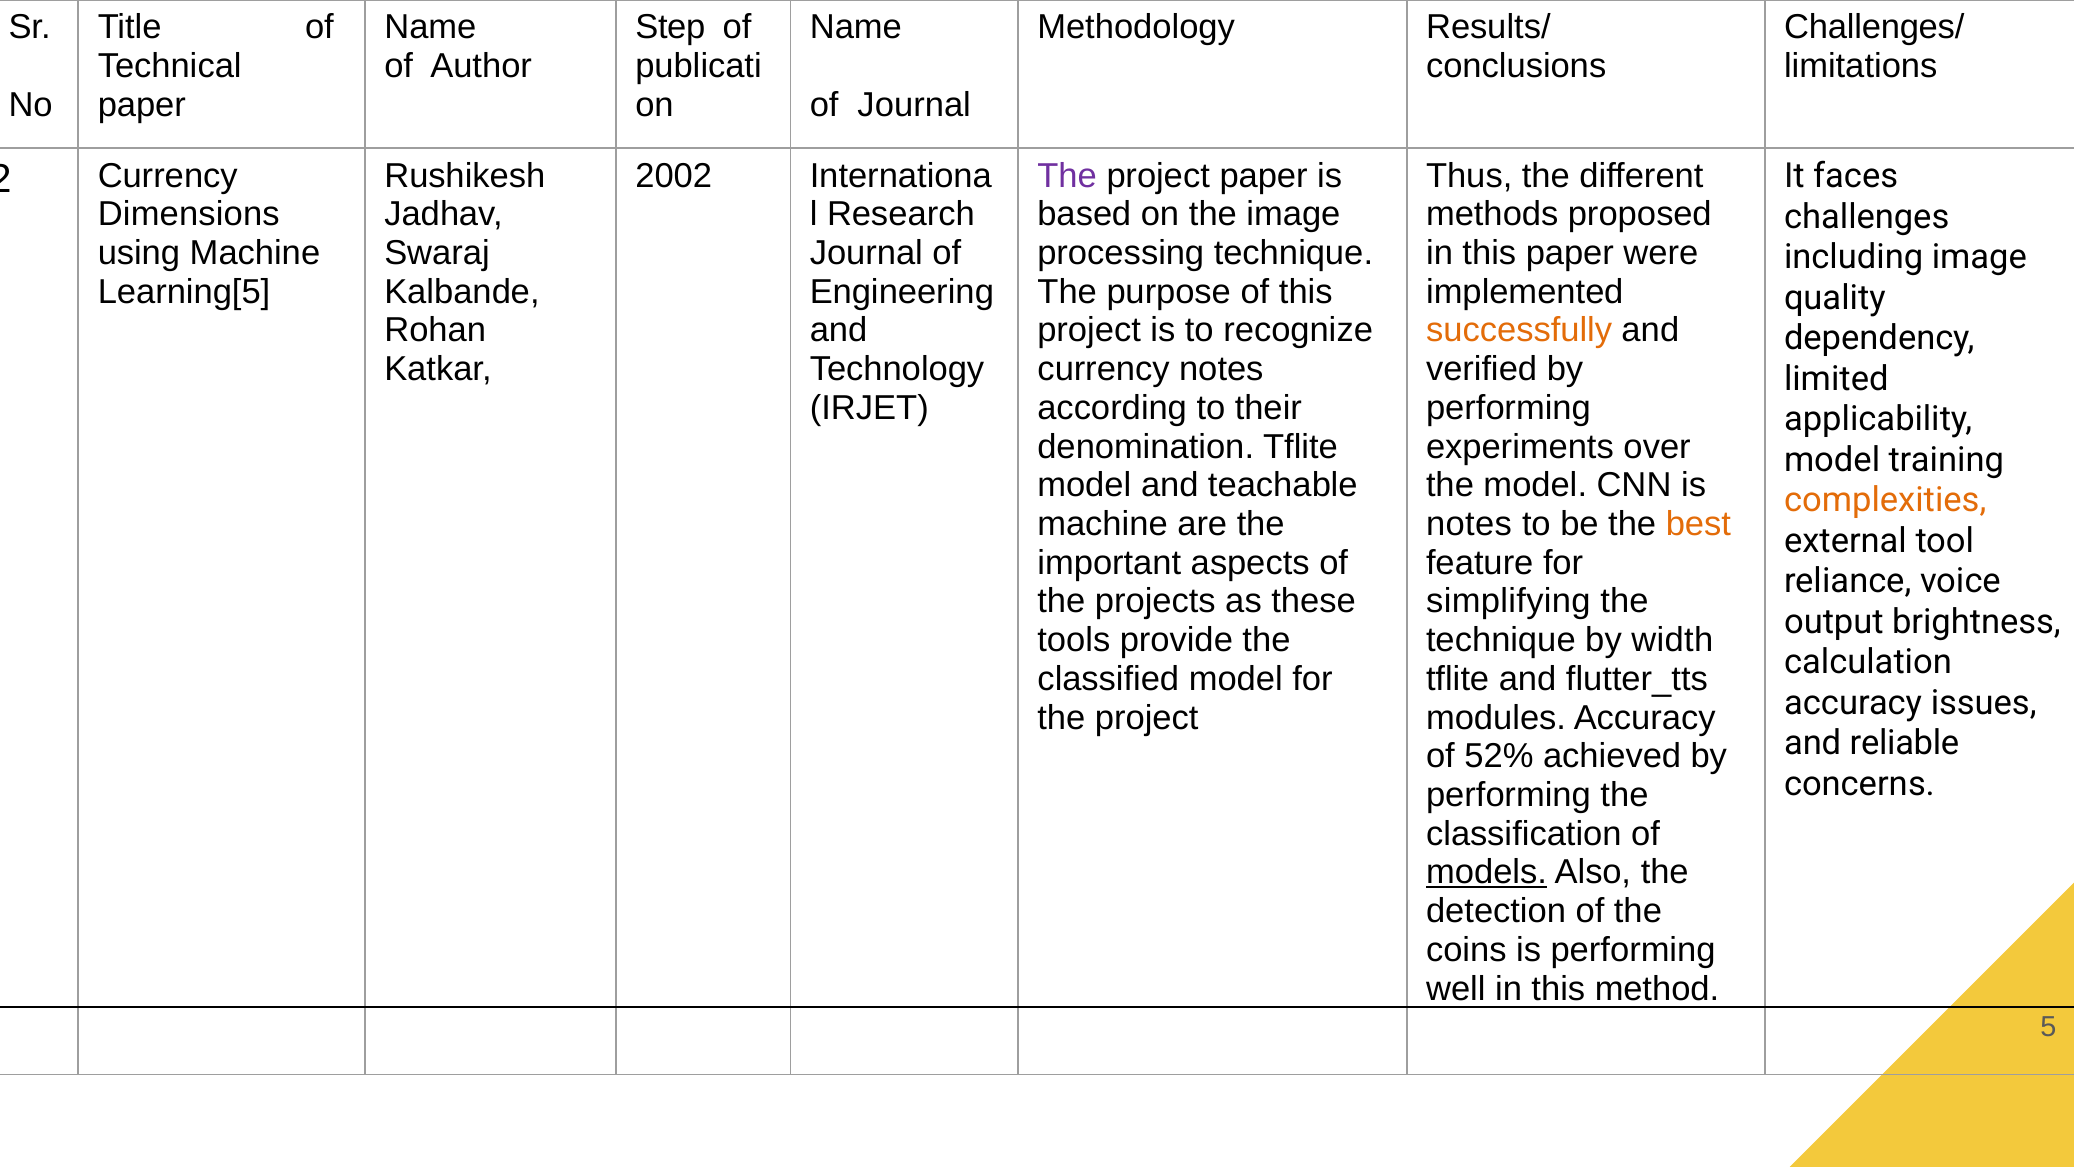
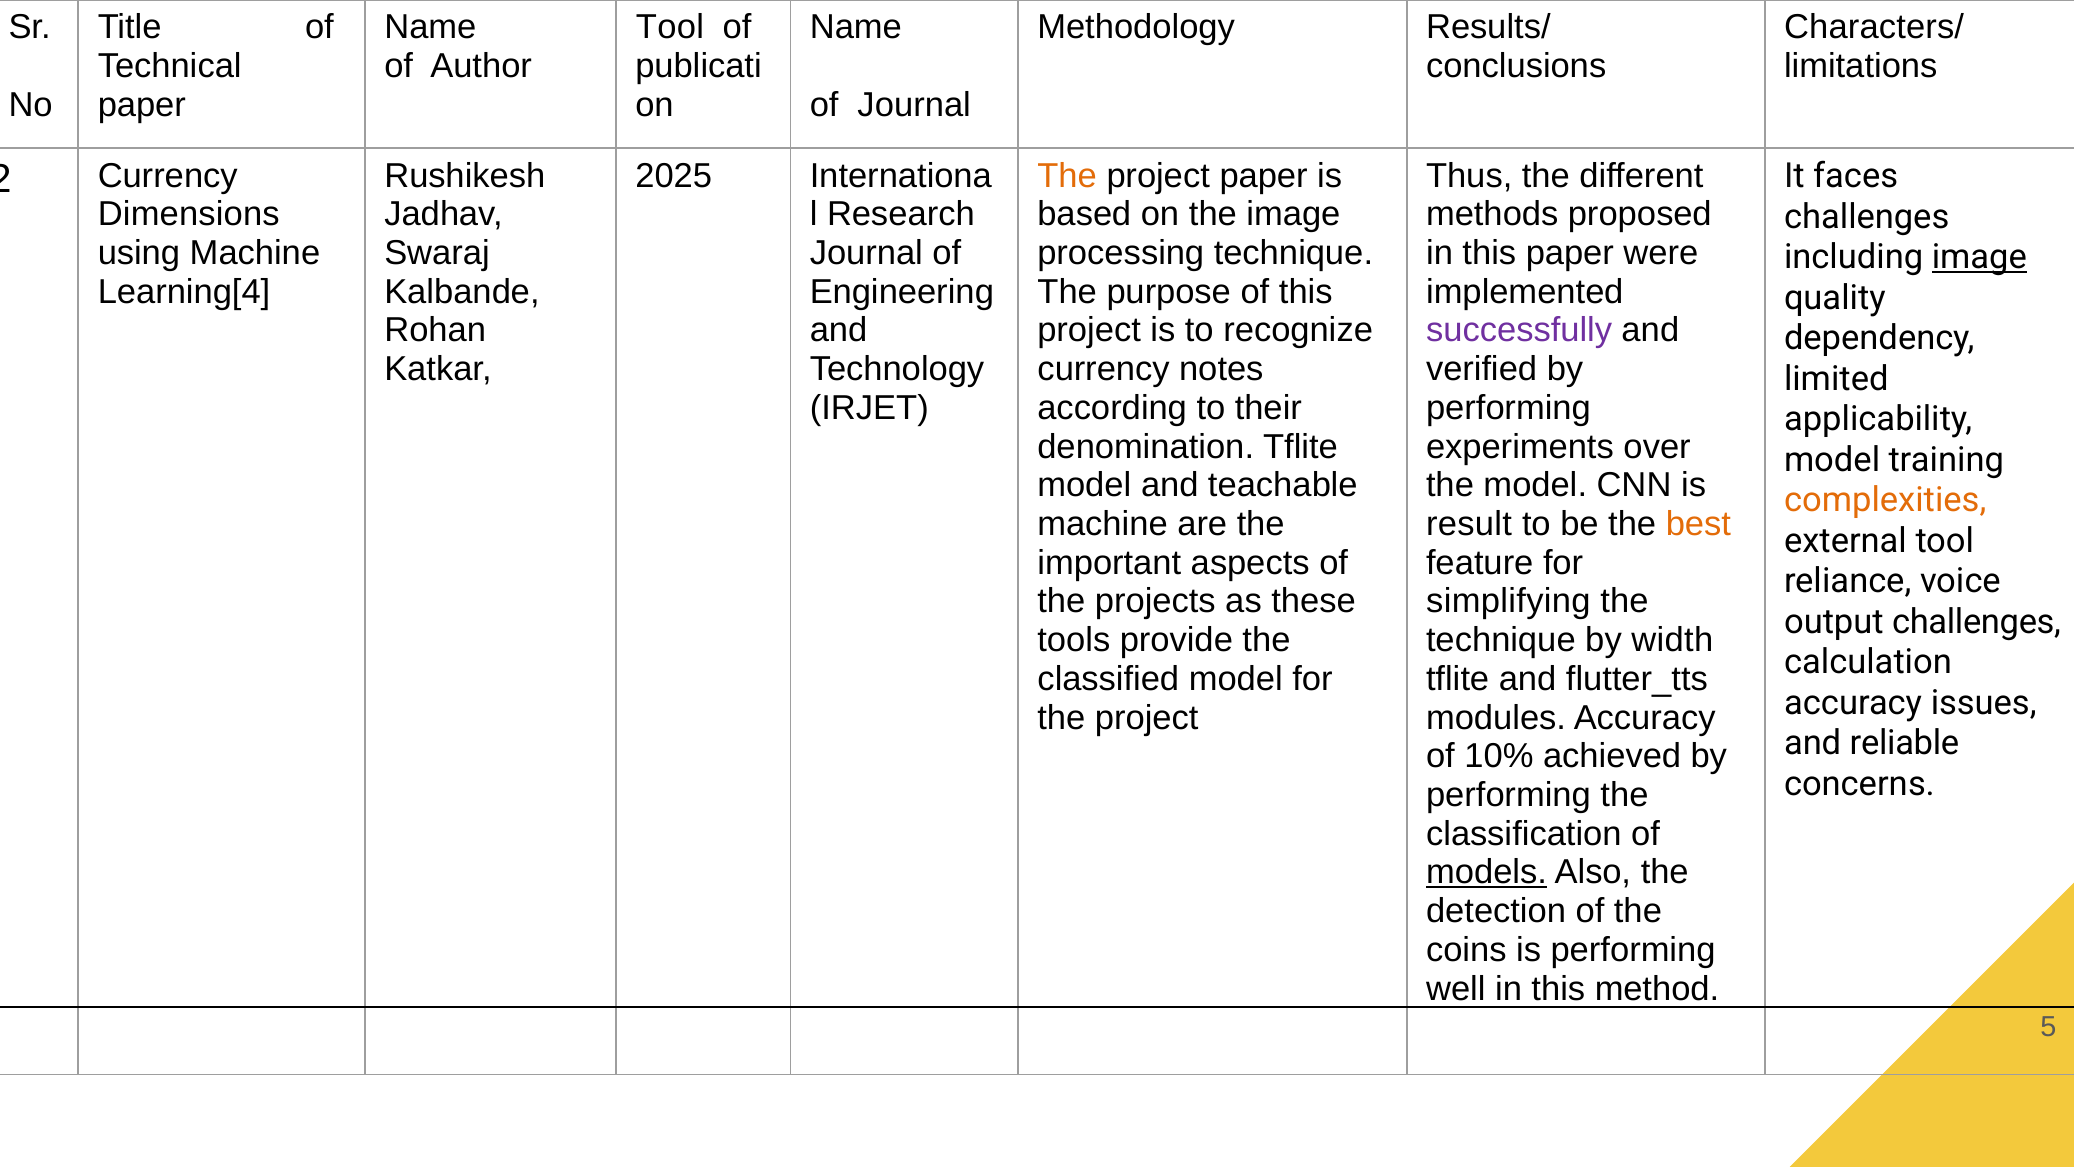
Step: Step -> Tool (670, 27)
Challenges/: Challenges/ -> Characters/ (1874, 27)
2002: 2002 -> 2025 (674, 176)
The colour: purple -> orange (1067, 176)
image underline: none -> present (1979, 257)
Learning[5: Learning[5 -> Learning[4 (184, 292)
successfully colour: orange -> purple (1519, 330)
notes: notes -> result (1469, 524)
output brightness: brightness -> challenges (1977, 622)
52%: 52% -> 10% (1499, 756)
